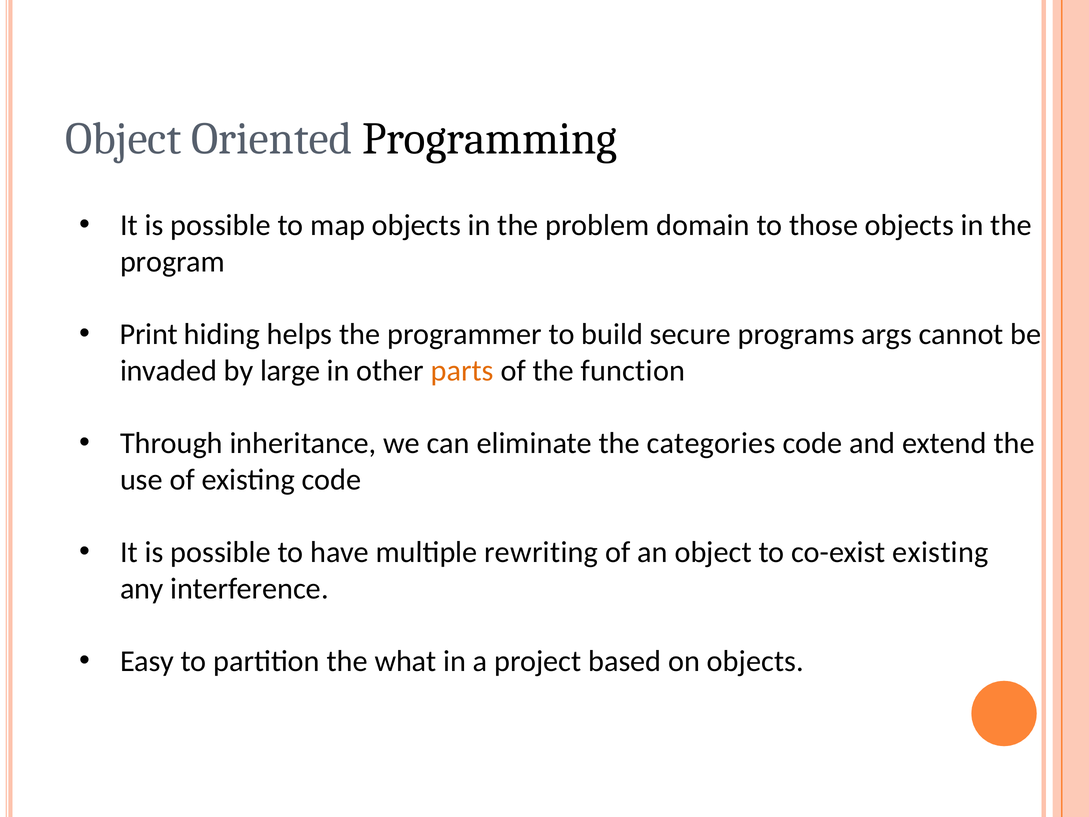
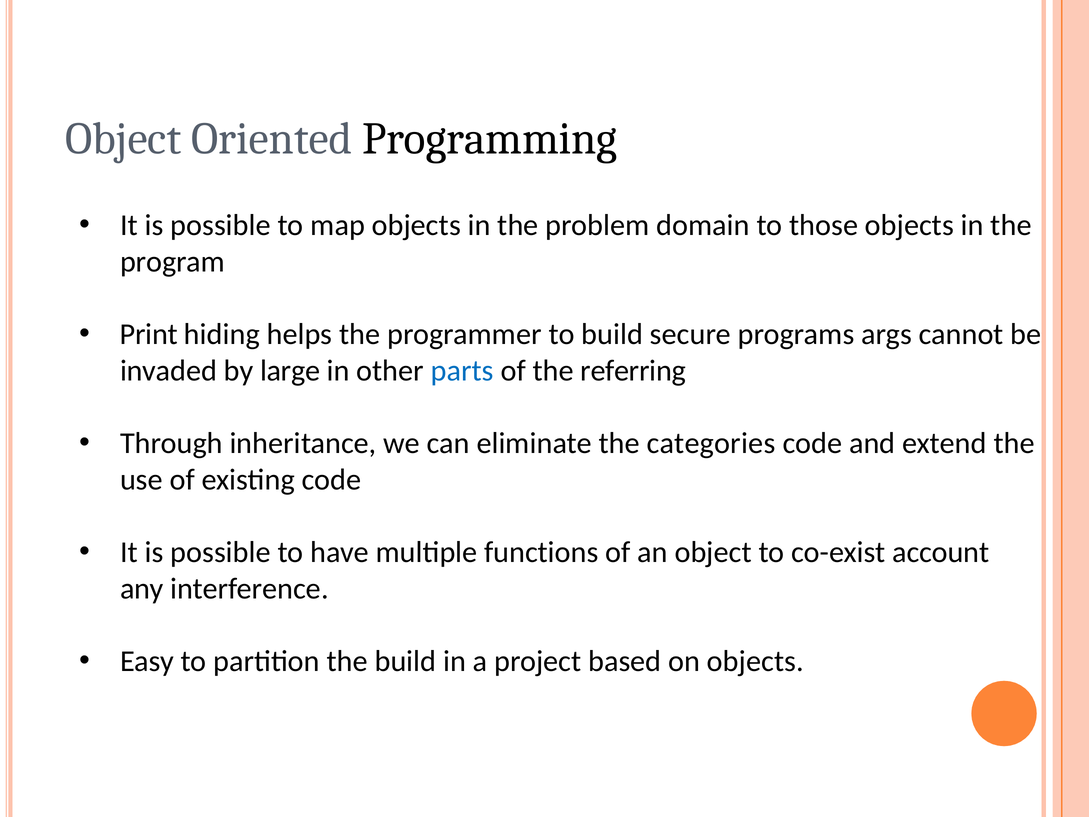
parts colour: orange -> blue (462, 371)
function: function -> referring (633, 371)
rewriting: rewriting -> functions (541, 552)
co-exist existing: existing -> account (941, 552)
the what: what -> build (405, 661)
